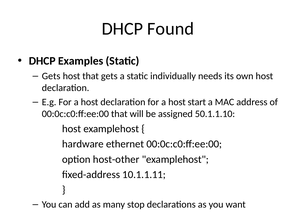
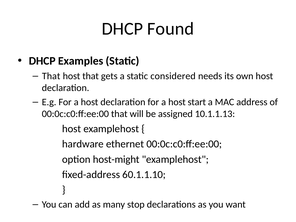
Gets: Gets -> That (51, 76)
individually: individually -> considered (173, 76)
50.1.1.10: 50.1.1.10 -> 10.1.1.13 (215, 114)
host-other: host-other -> host-might (116, 159)
10.1.1.11: 10.1.1.11 -> 60.1.1.10 (144, 175)
